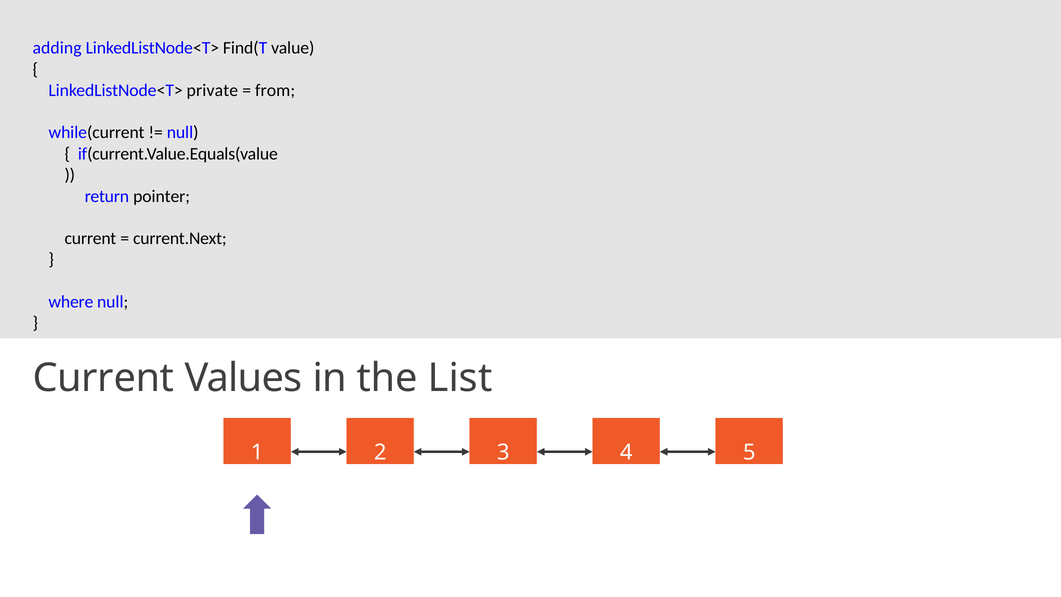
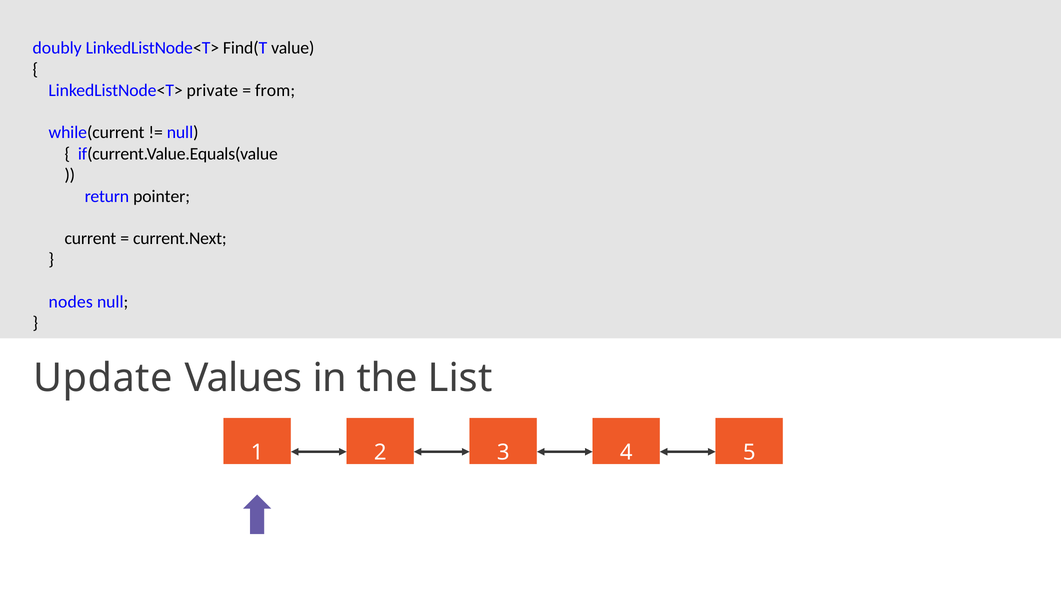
adding: adding -> doubly (57, 48)
where: where -> nodes (71, 302)
Current: Current -> Update (103, 378)
